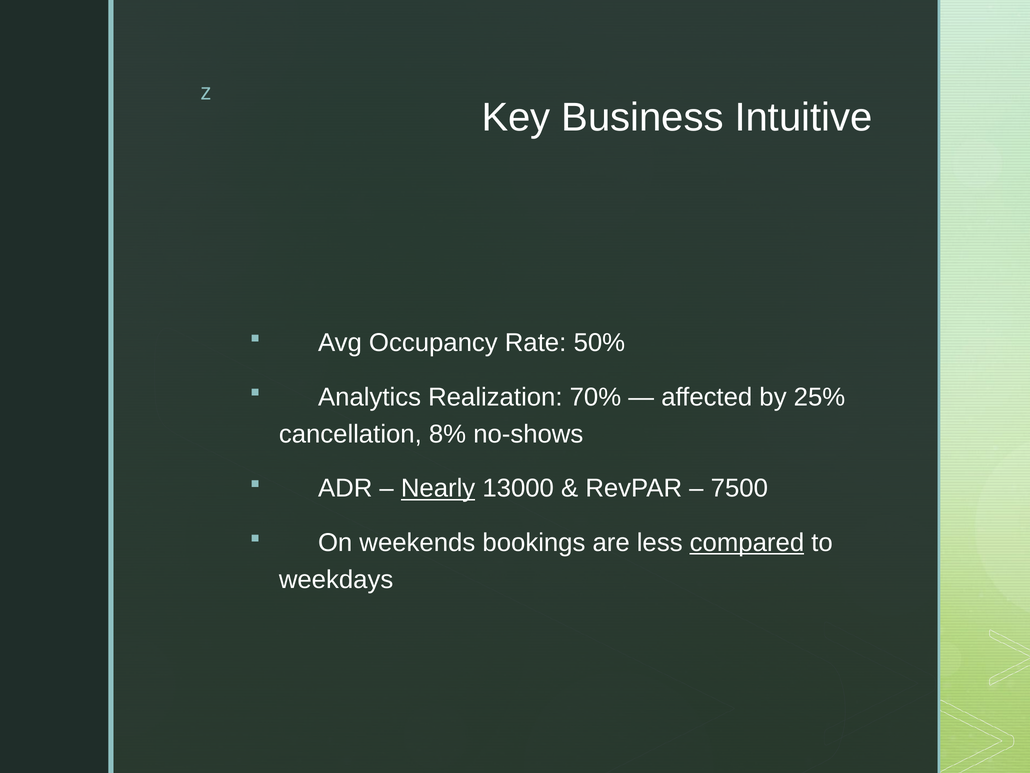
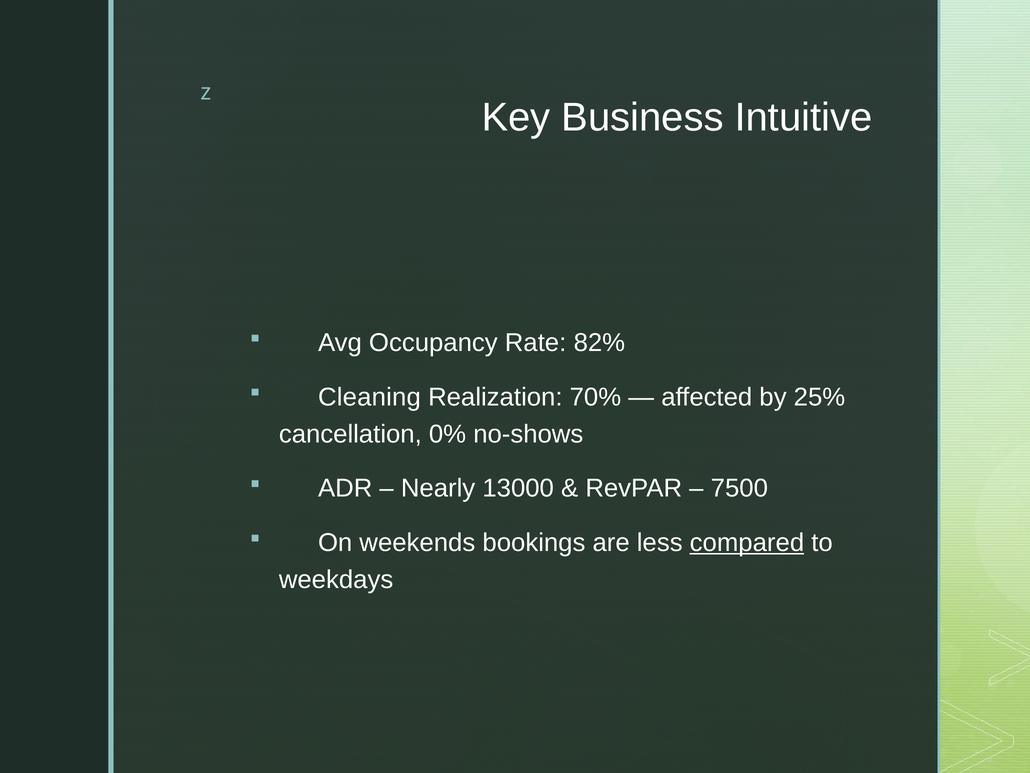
50%: 50% -> 82% (599, 343)
Analytics: Analytics -> Cleaning (369, 397)
8%: 8% -> 0% (447, 434)
Nearly underline: present -> none (438, 488)
